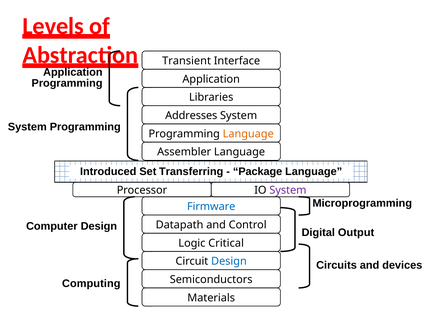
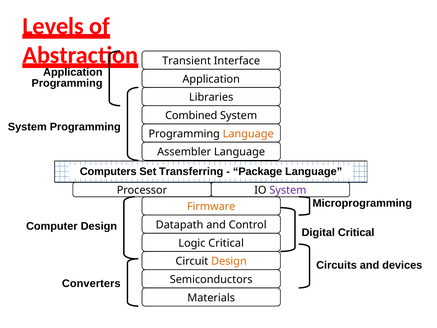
Addresses: Addresses -> Combined (191, 115)
Introduced: Introduced -> Computers (108, 171)
Firmware colour: blue -> orange (211, 206)
Digital Output: Output -> Critical (356, 232)
Design colour: blue -> orange (229, 261)
Computing: Computing -> Converters (91, 283)
